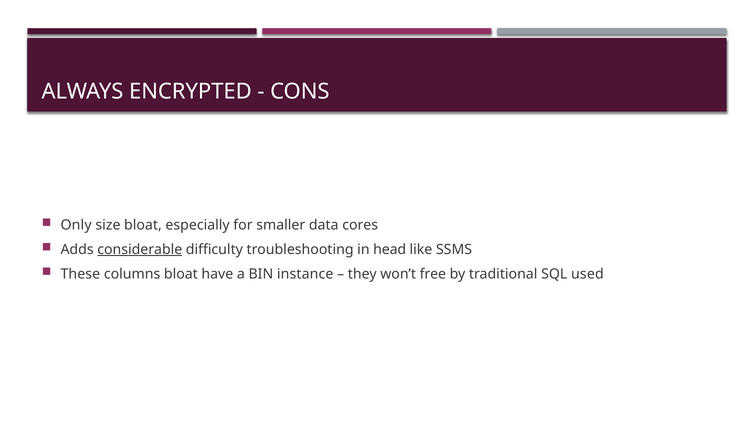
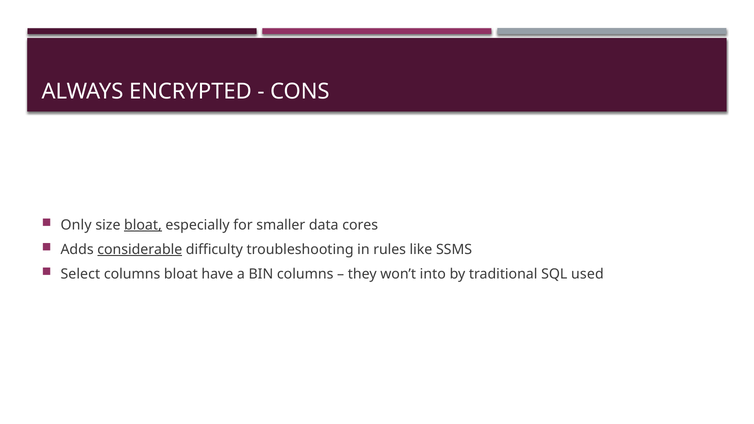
bloat underline: none -> present (143, 225)
head: head -> rules (390, 250)
These: These -> Select (80, 274)
BIN instance: instance -> columns (305, 274)
free: free -> into (433, 274)
